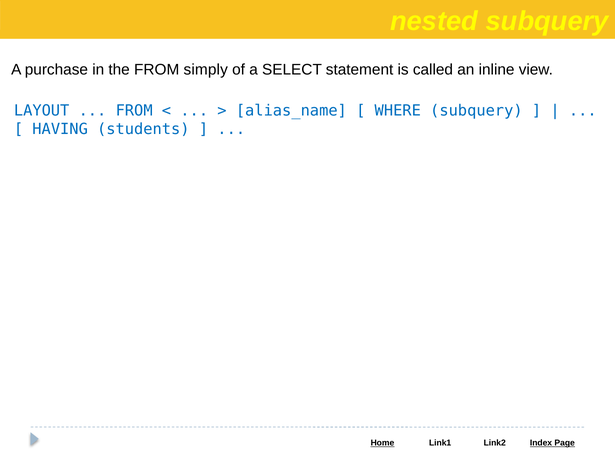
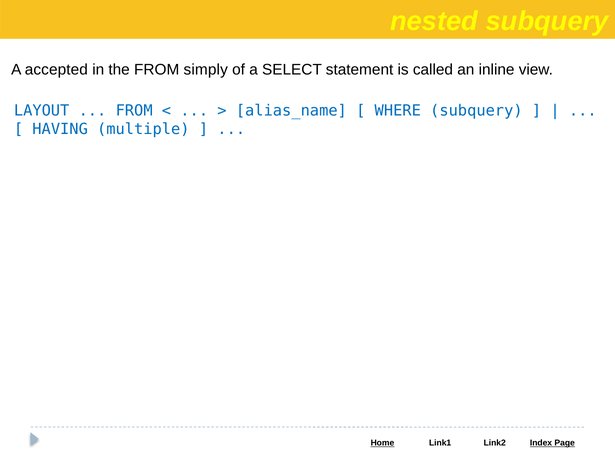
purchase: purchase -> accepted (56, 70)
students: students -> multiple (143, 129)
